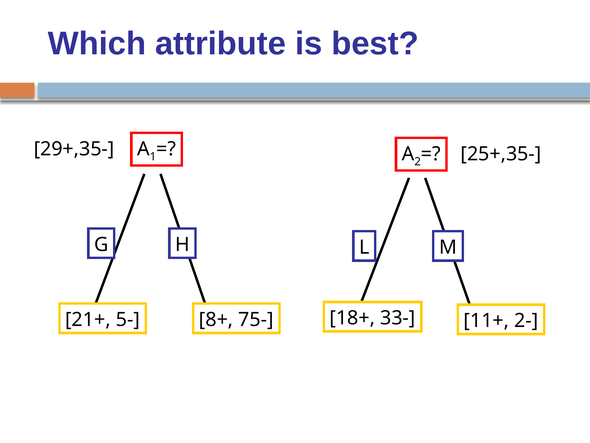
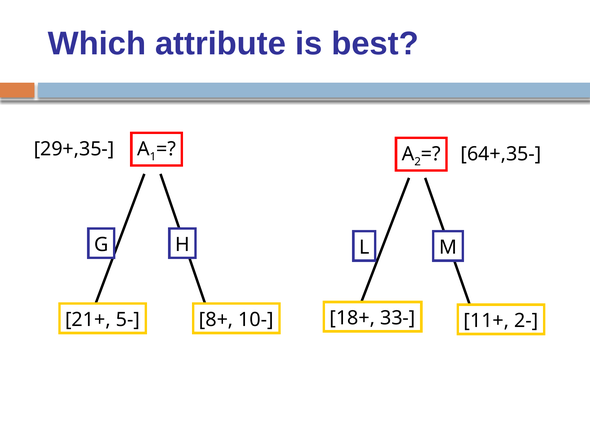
25+,35-: 25+,35- -> 64+,35- (501, 154)
75-: 75- -> 10- (256, 319)
